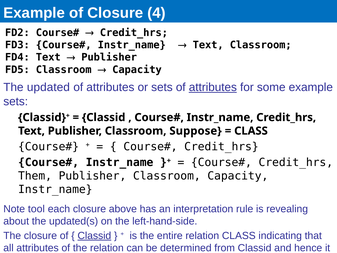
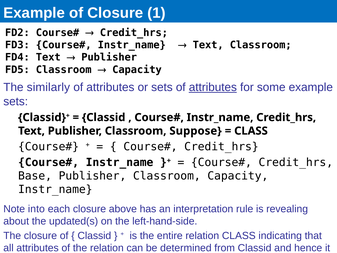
4: 4 -> 1 (156, 13)
updated: updated -> similarly (48, 87)
Them: Them -> Base (35, 176)
tool: tool -> into (36, 209)
Classid underline: present -> none (94, 235)
